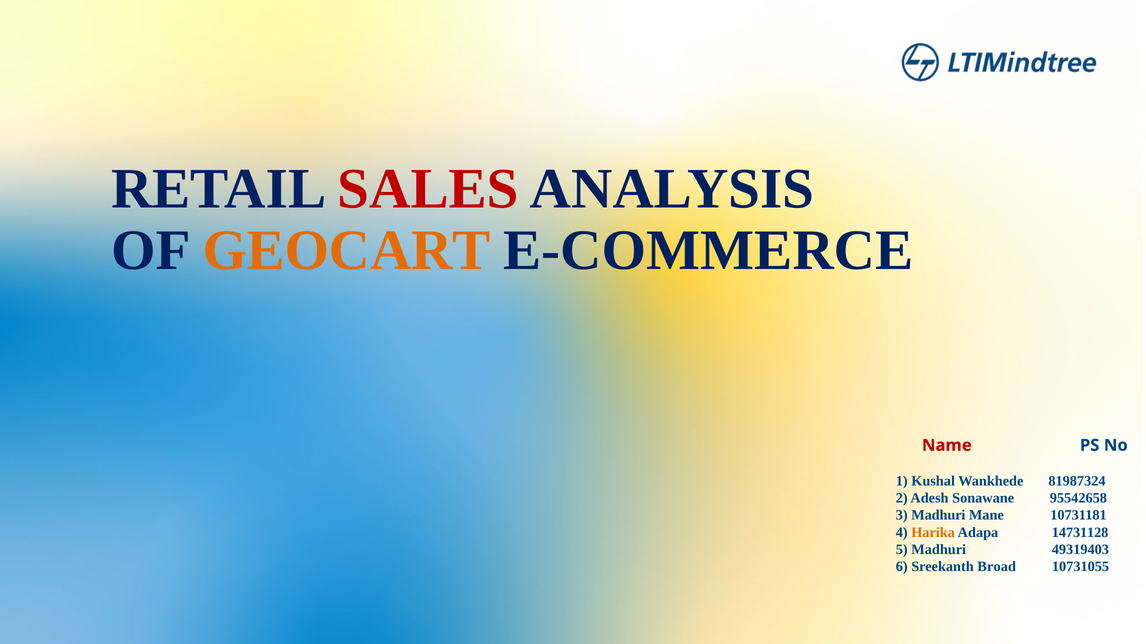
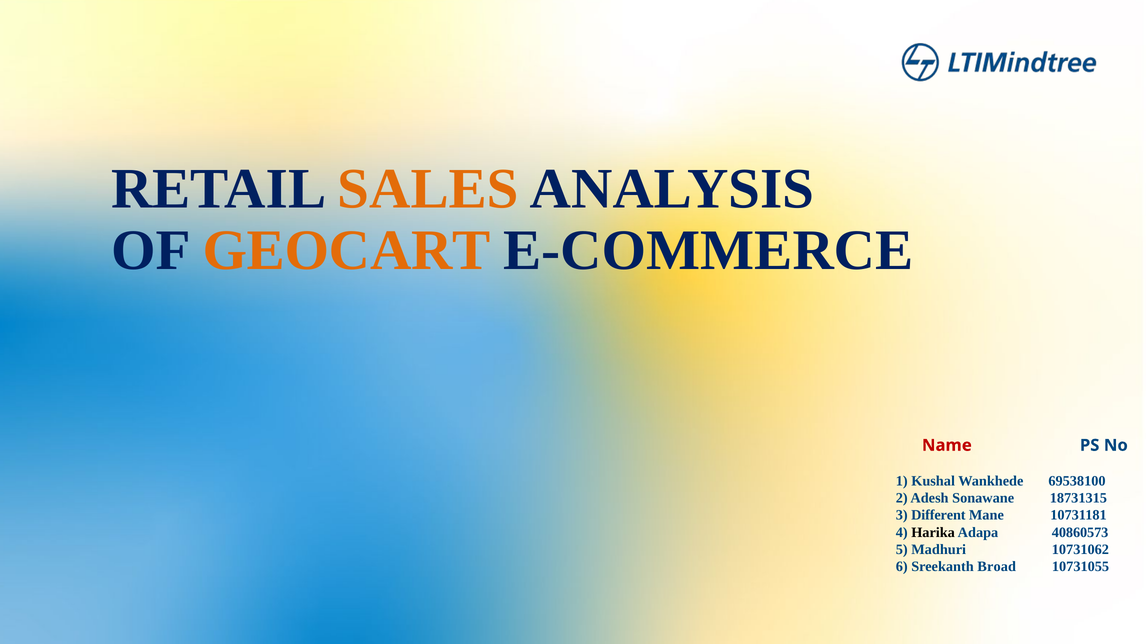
SALES colour: red -> orange (428, 189)
81987324: 81987324 -> 69538100 (1077, 481)
95542658: 95542658 -> 18731315 (1078, 499)
3 Madhuri: Madhuri -> Different (938, 516)
Harika colour: orange -> black (933, 533)
14731128: 14731128 -> 40860573 (1080, 533)
49319403: 49319403 -> 10731062 (1080, 550)
